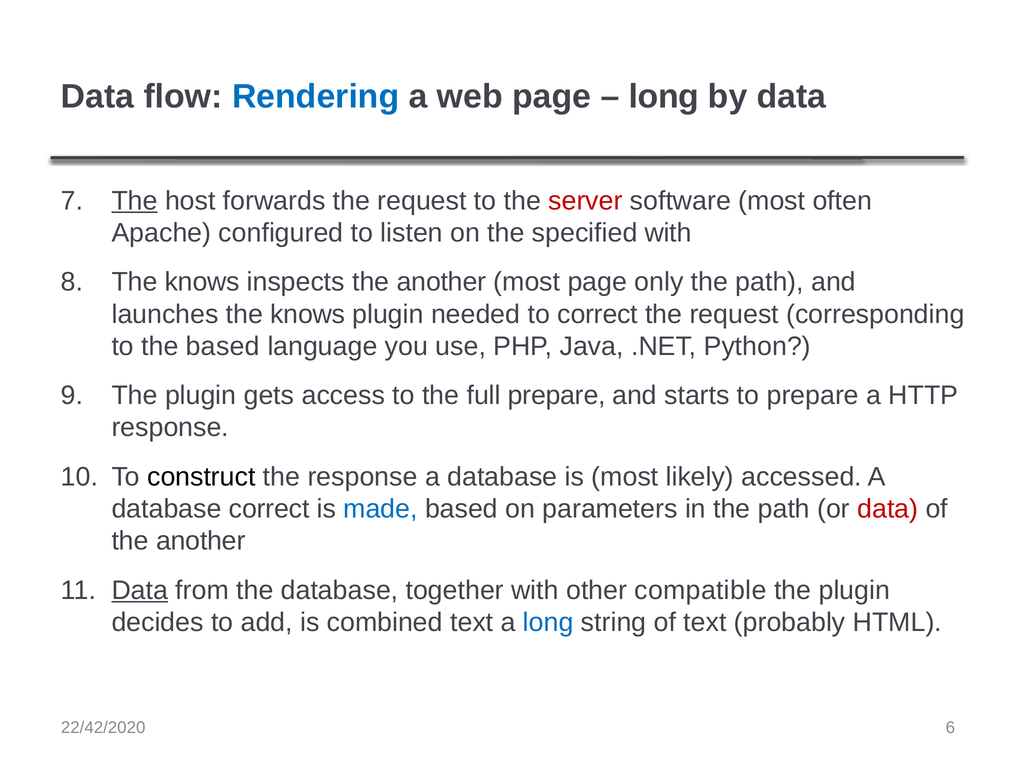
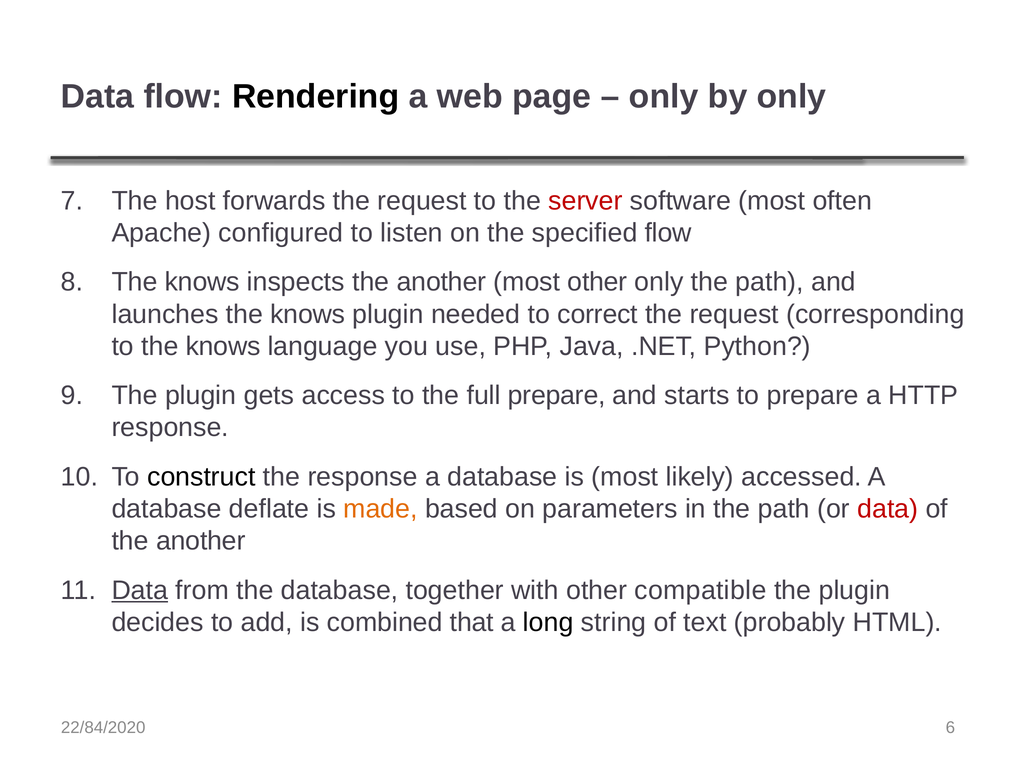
Rendering colour: blue -> black (316, 96)
long: long -> only (664, 96)
by data: data -> only (791, 96)
The underline: present -> none (135, 201)
specified with: with -> flow (668, 233)
most page: page -> other (597, 282)
to the based: based -> knows (223, 346)
database correct: correct -> deflate (269, 509)
made colour: blue -> orange (380, 509)
combined text: text -> that (472, 622)
long colour: blue -> black (548, 622)
22/42/2020: 22/42/2020 -> 22/84/2020 (103, 728)
